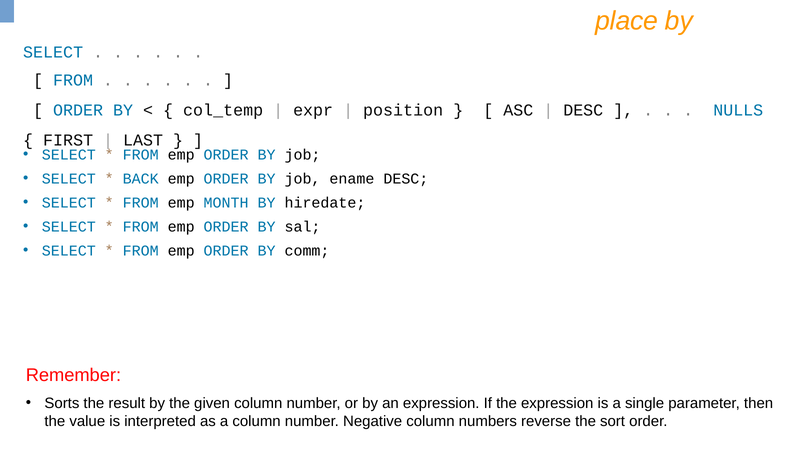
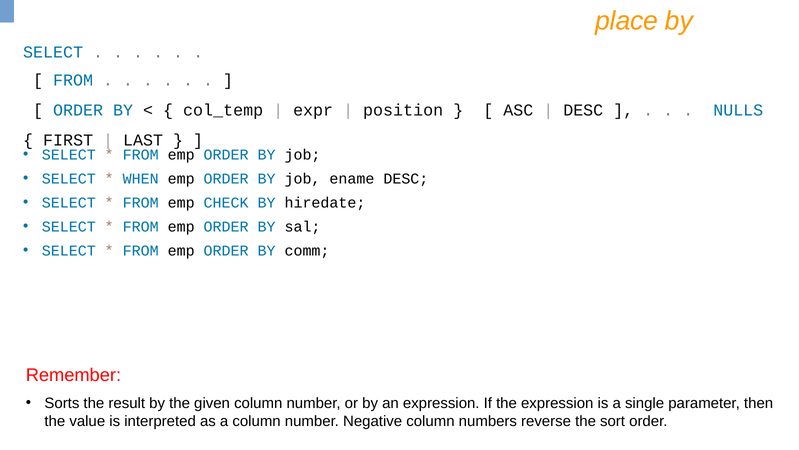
BACK: BACK -> WHEN (141, 178)
MONTH: MONTH -> CHECK (226, 202)
